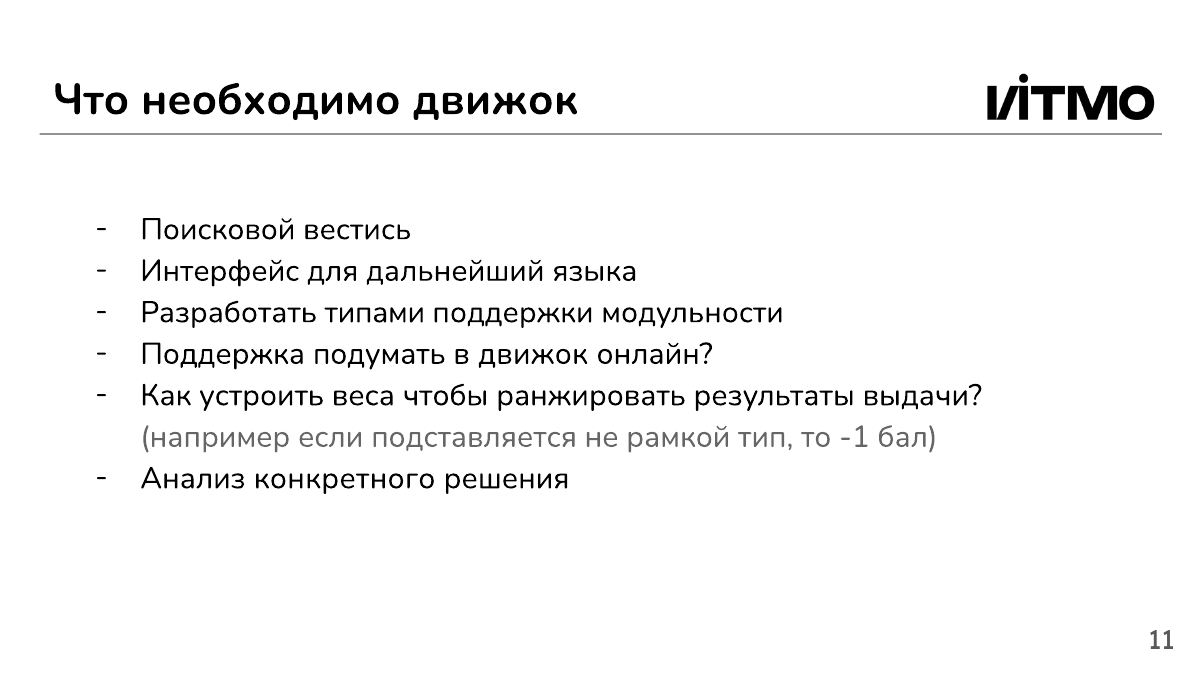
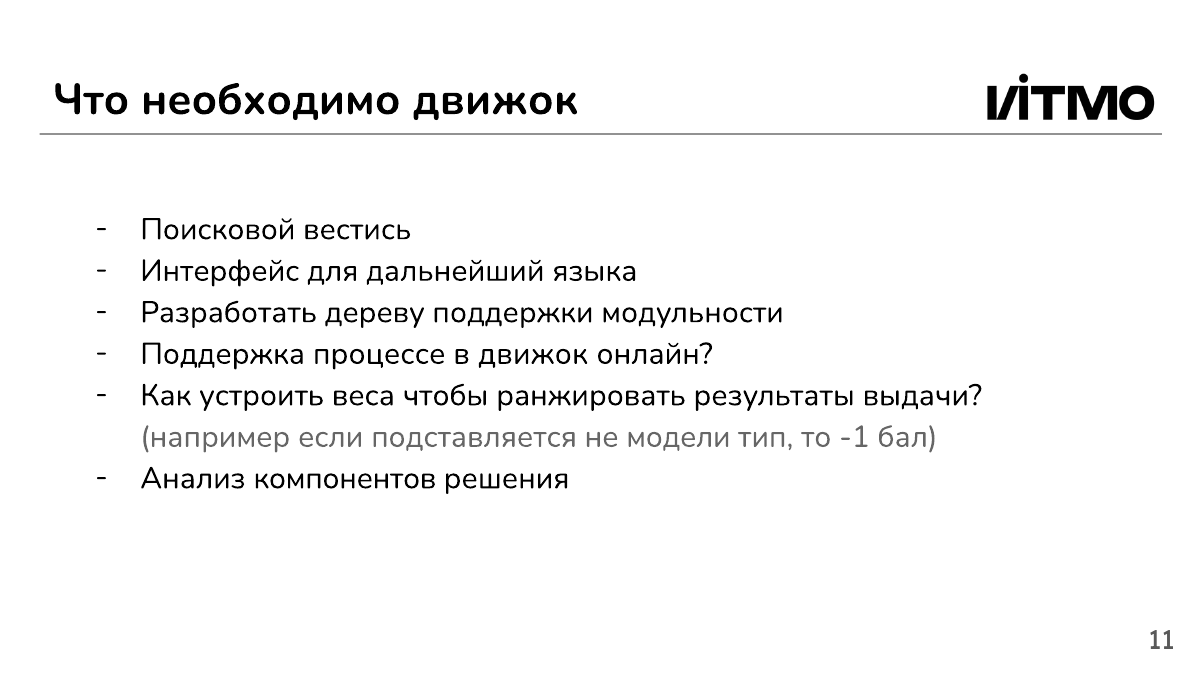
типами: типами -> дереву (375, 312)
подумать: подумать -> процессе (379, 354)
рамкой: рамкой -> модели (678, 437)
конкретного: конкретного -> компонентов (345, 478)
